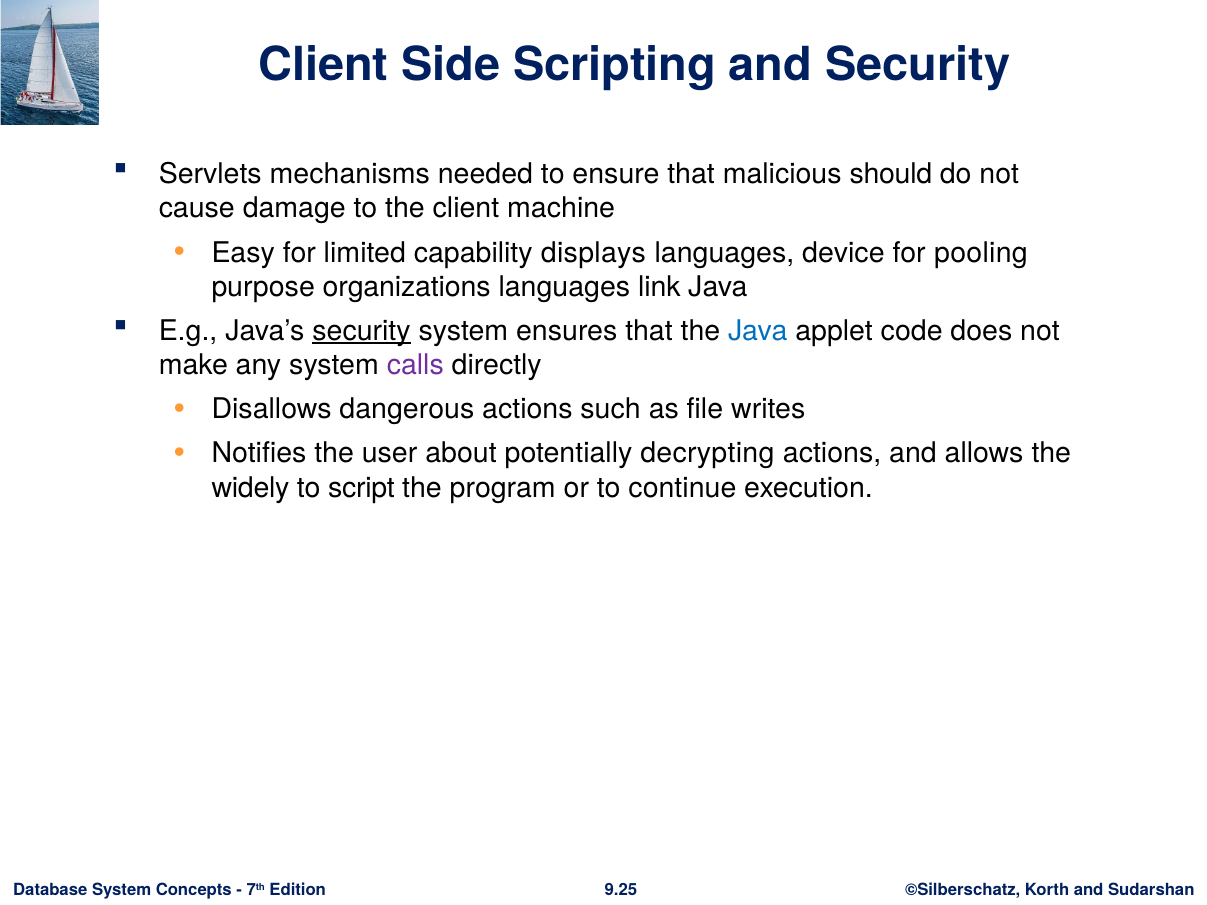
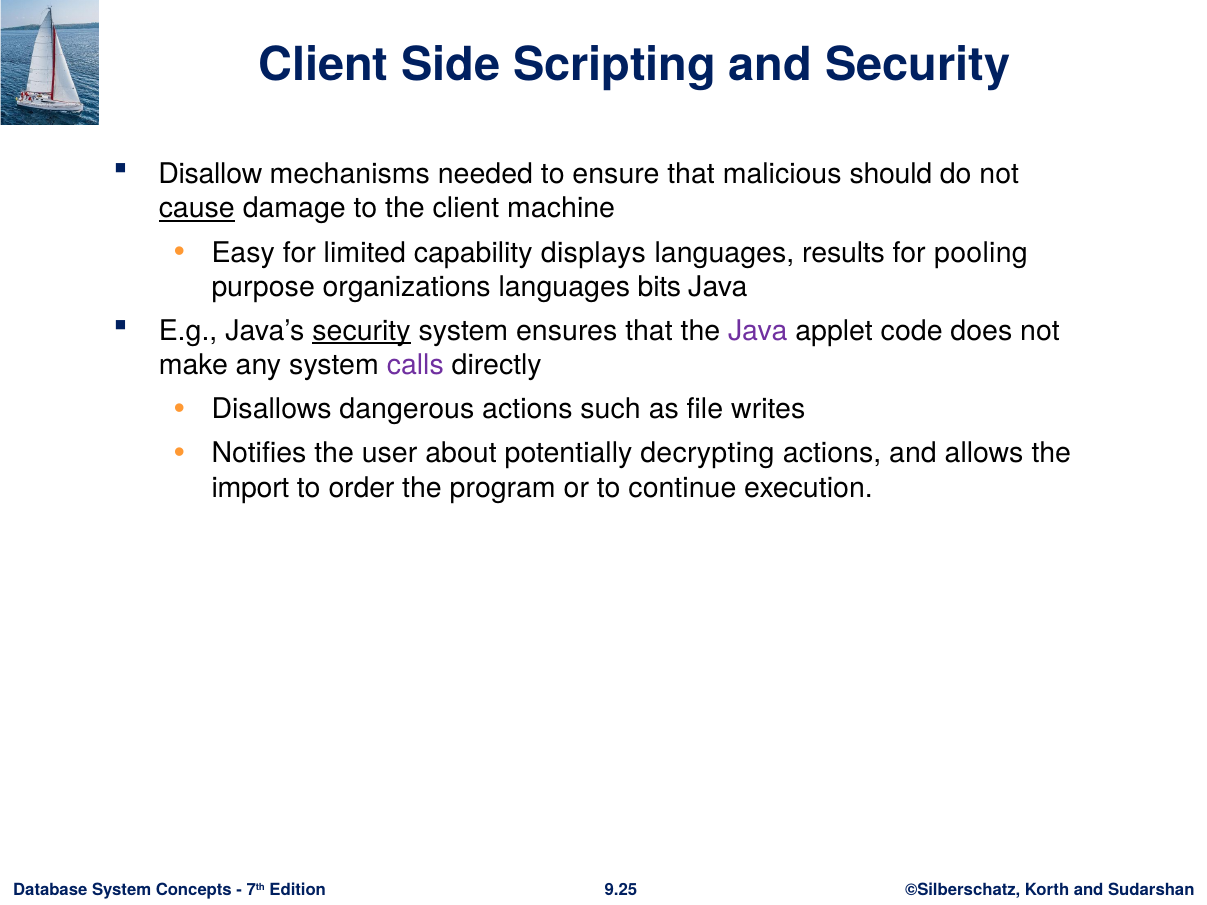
Servlets: Servlets -> Disallow (210, 174)
cause underline: none -> present (197, 209)
device: device -> results (844, 253)
link: link -> bits (659, 287)
Java colour: blue -> purple (758, 331)
widely: widely -> import (250, 488)
script: script -> order (361, 488)
